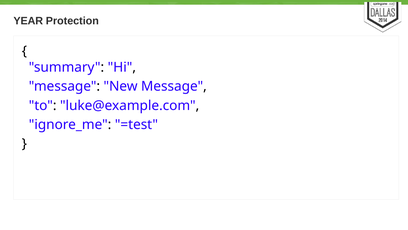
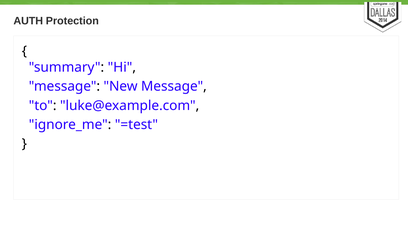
YEAR: YEAR -> AUTH (28, 21)
